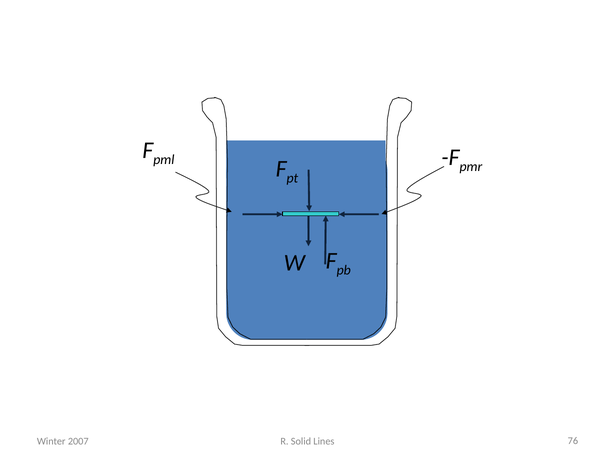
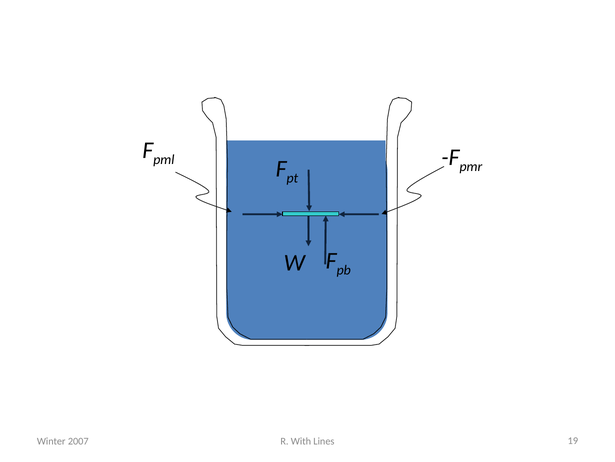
Solid: Solid -> With (301, 440)
76: 76 -> 19 (573, 440)
